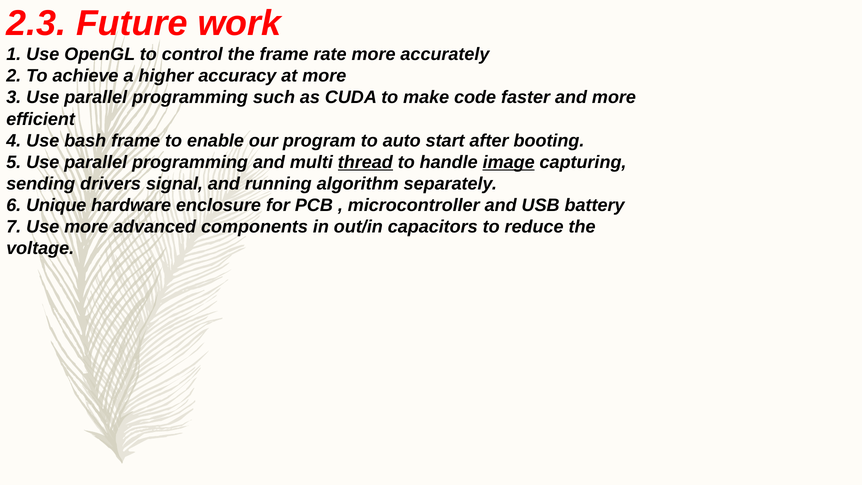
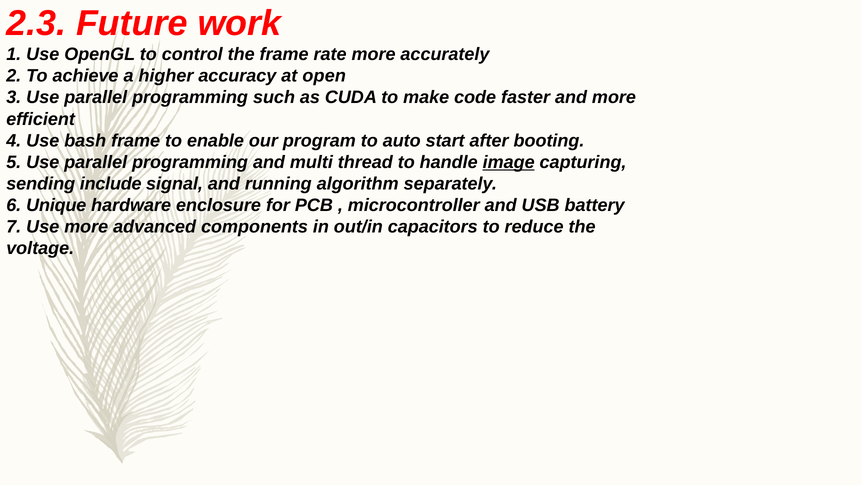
at more: more -> open (324, 76)
thread underline: present -> none (365, 162)
drivers: drivers -> include (111, 184)
